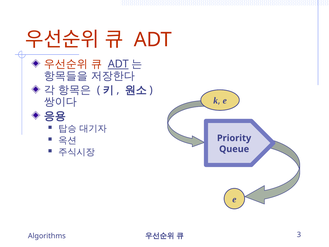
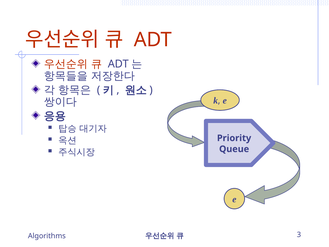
ADT underline: present -> none (118, 64)
